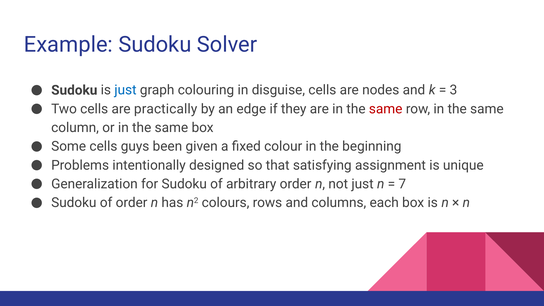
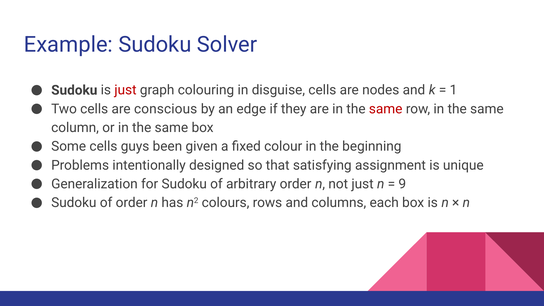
just colour: blue -> red (125, 90)
3: 3 -> 1 (453, 90)
practically: practically -> conscious (166, 109)
7: 7 -> 9 (402, 184)
